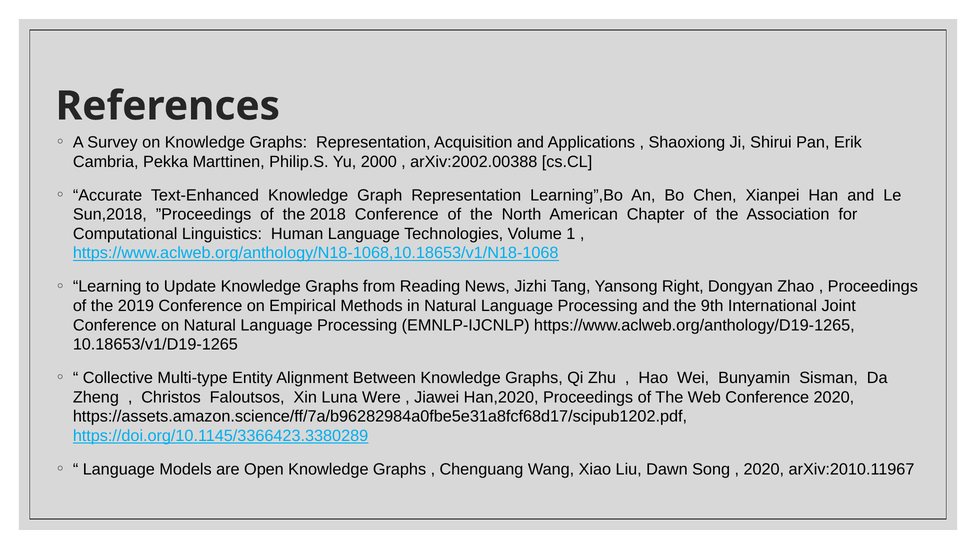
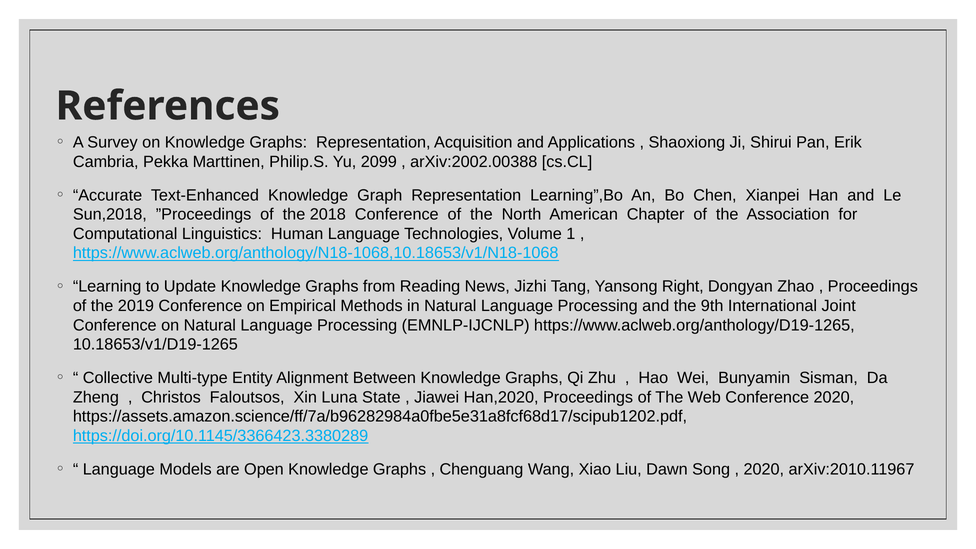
2000: 2000 -> 2099 (379, 162)
Were: Were -> State (381, 397)
